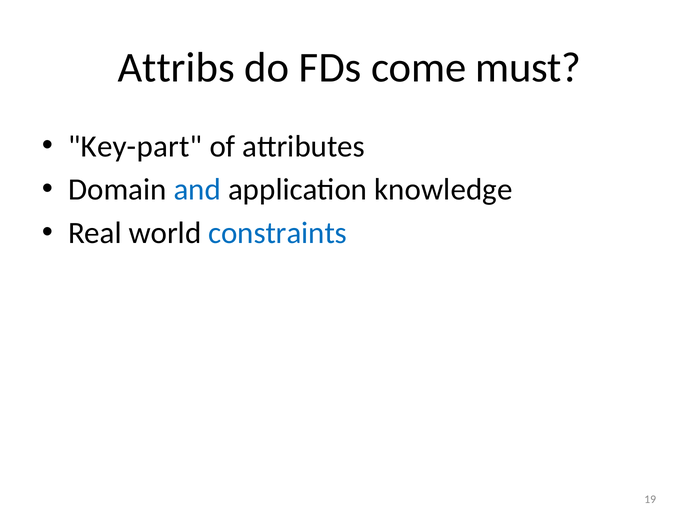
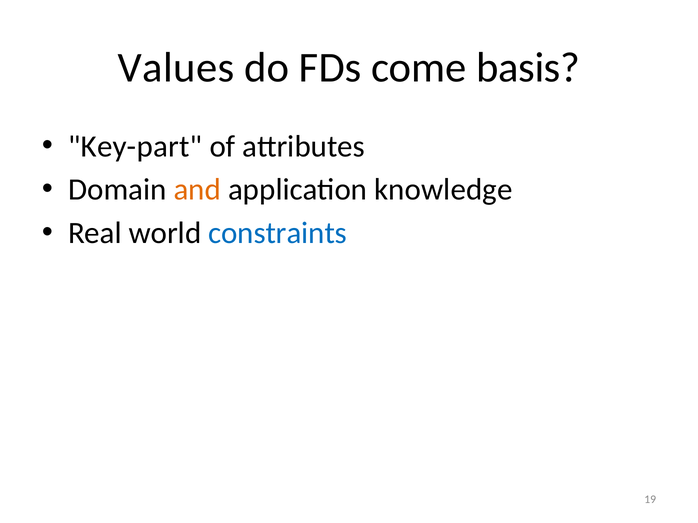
Attribs: Attribs -> Values (176, 68)
must: must -> basis (528, 68)
and colour: blue -> orange (197, 190)
